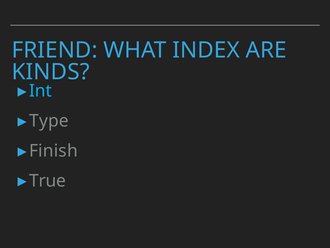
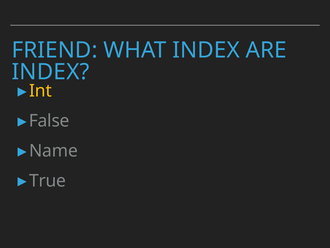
KINDS: KINDS -> INDEX (51, 72)
Int colour: light blue -> yellow (40, 91)
Type: Type -> False (49, 121)
Finish: Finish -> Name (53, 151)
